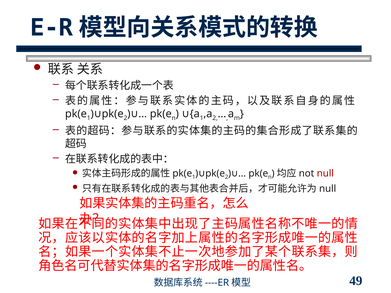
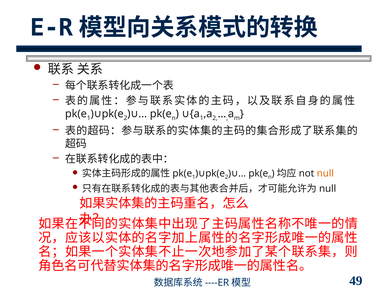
null colour: red -> orange (325, 173)
